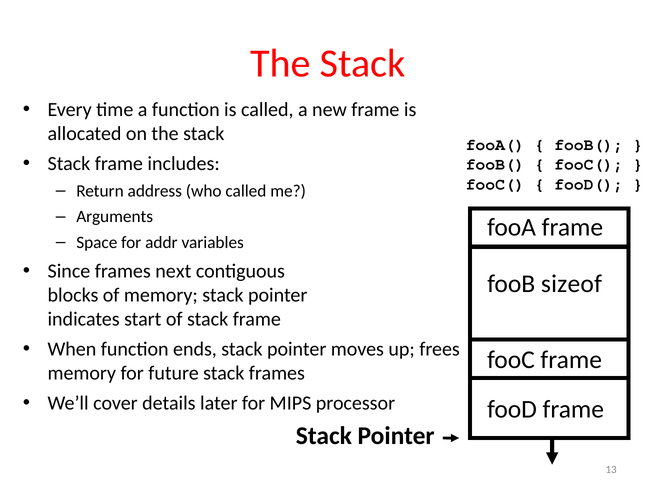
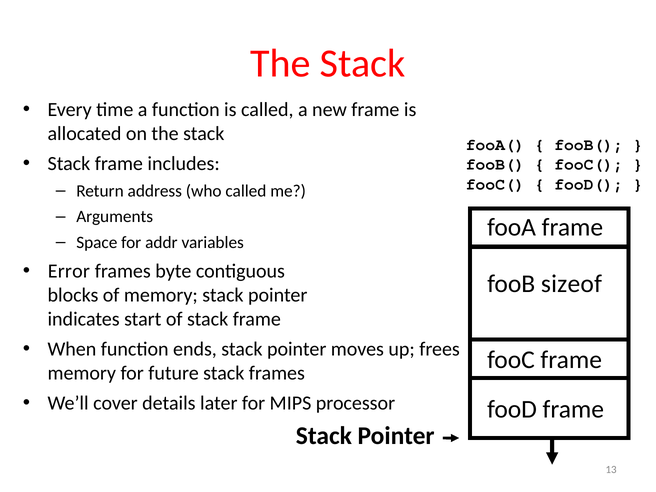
Since: Since -> Error (69, 271)
next: next -> byte (173, 271)
